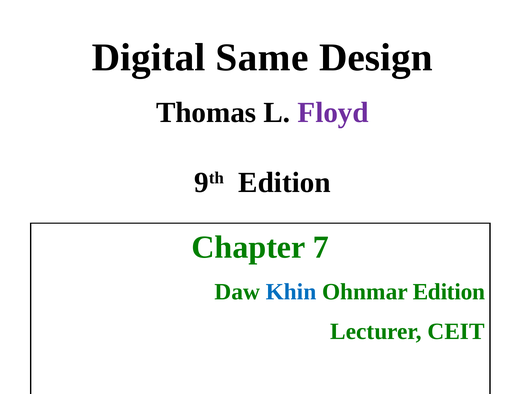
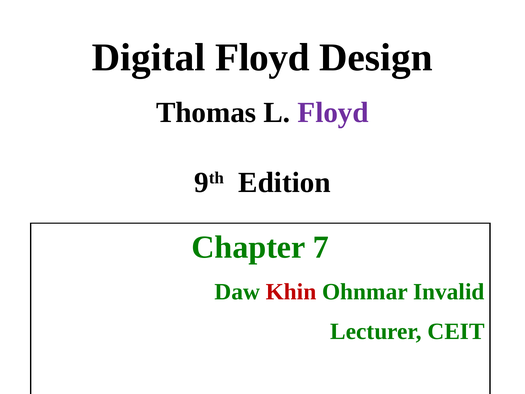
Digital Same: Same -> Floyd (262, 57)
Khin colour: blue -> red (291, 292)
Ohnmar Edition: Edition -> Invalid (449, 292)
